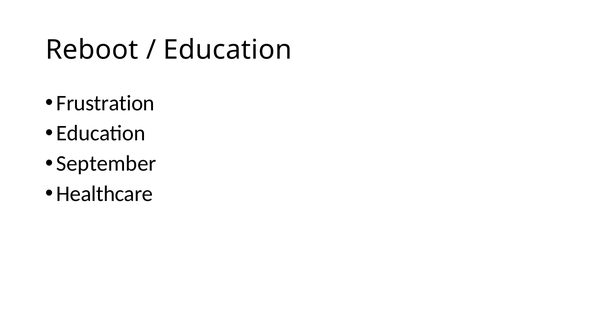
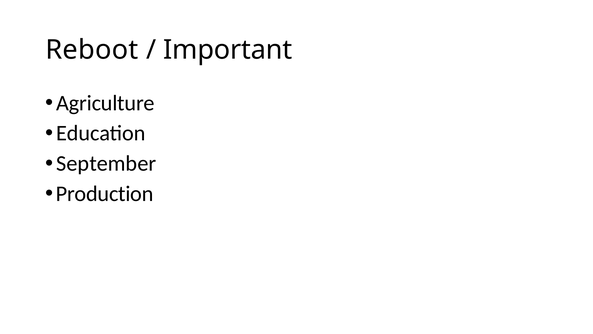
Education: Education -> Important (228, 50)
Frustration: Frustration -> Agriculture (105, 103)
Healthcare: Healthcare -> Production (105, 193)
